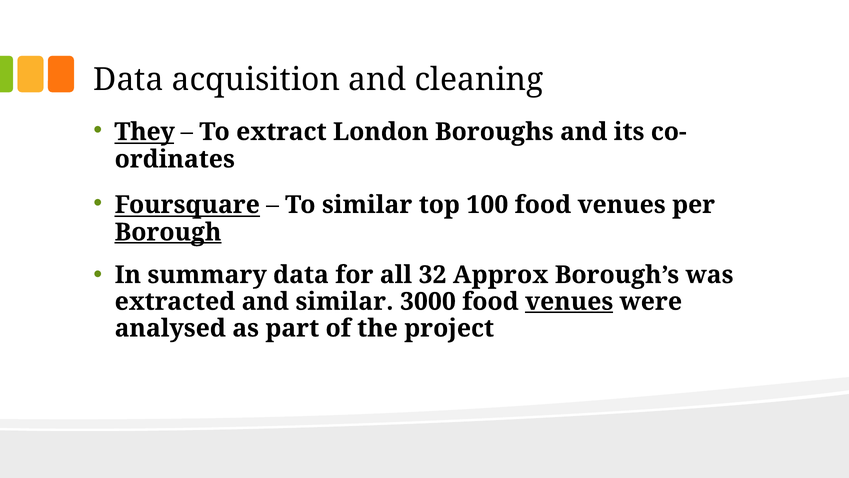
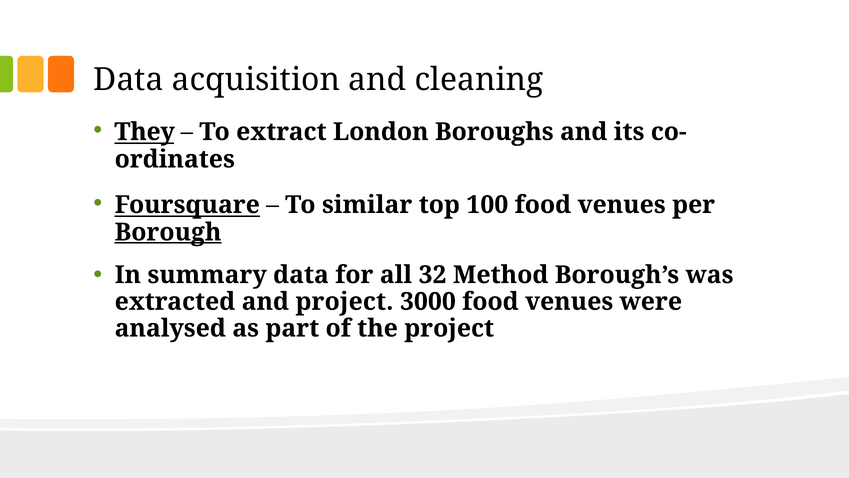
Approx: Approx -> Method (501, 275)
and similar: similar -> project (344, 301)
venues underline: present -> none (569, 301)
